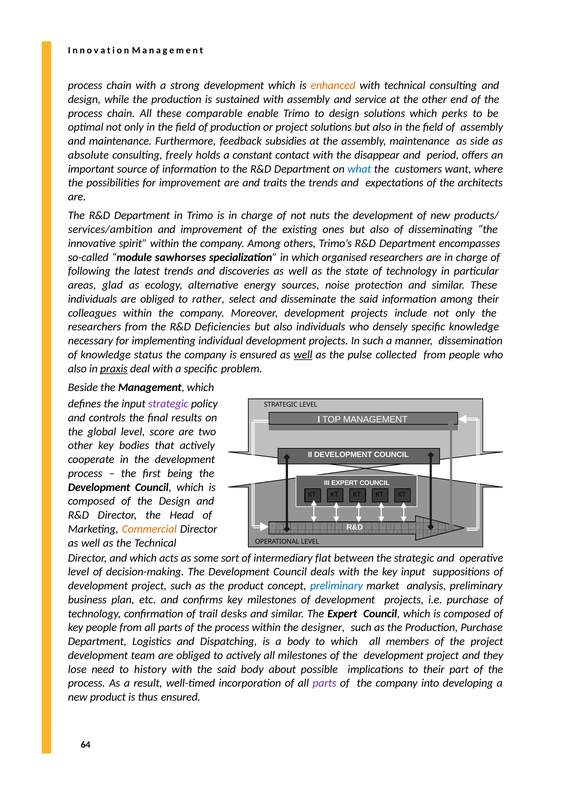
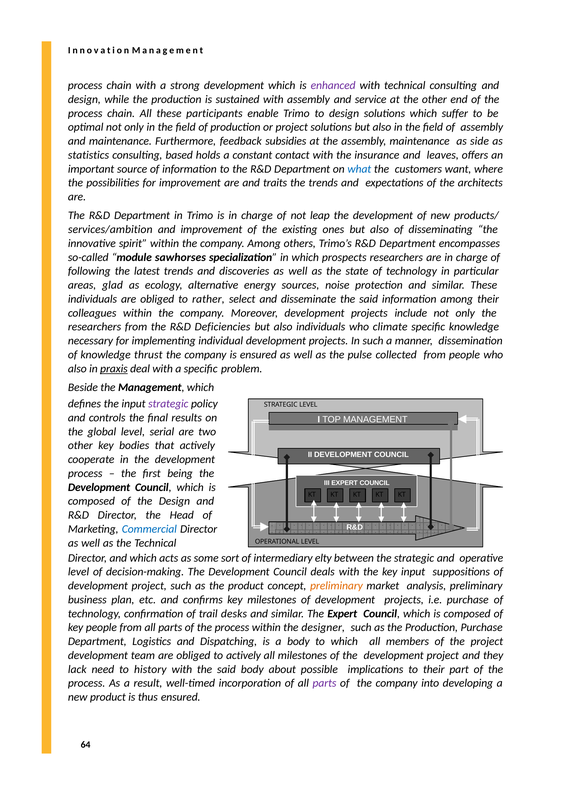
enhanced colour: orange -> purple (333, 85)
comparable: comparable -> participants (214, 113)
perks: perks -> suffer (455, 113)
absolute: absolute -> statistics (89, 155)
freely: freely -> based (179, 155)
disappear: disappear -> insurance (377, 155)
period: period -> leaves (443, 155)
nuts: nuts -> leap (320, 216)
organised: organised -> prospects (344, 257)
densely: densely -> climate (390, 327)
status: status -> thrust (148, 355)
well underline: present -> none (303, 355)
score: score -> serial (162, 432)
Commercial colour: orange -> blue (149, 529)
flat: flat -> elty (323, 558)
preliminary colour: blue -> orange (336, 586)
lose: lose -> lack (77, 670)
